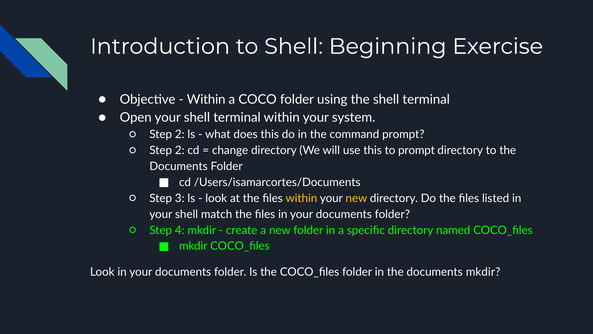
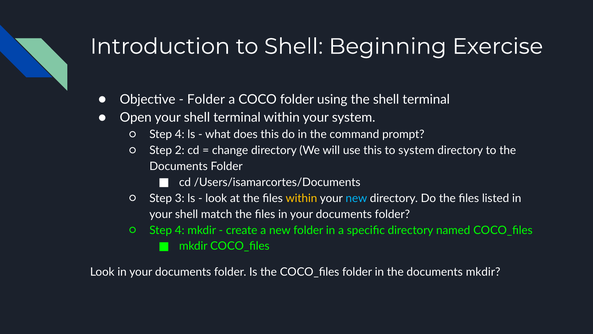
Within: Within -> Folder (206, 99)
2: 2 -> 4 (180, 134)
to prompt: prompt -> system (416, 150)
new colour: yellow -> light blue (356, 198)
